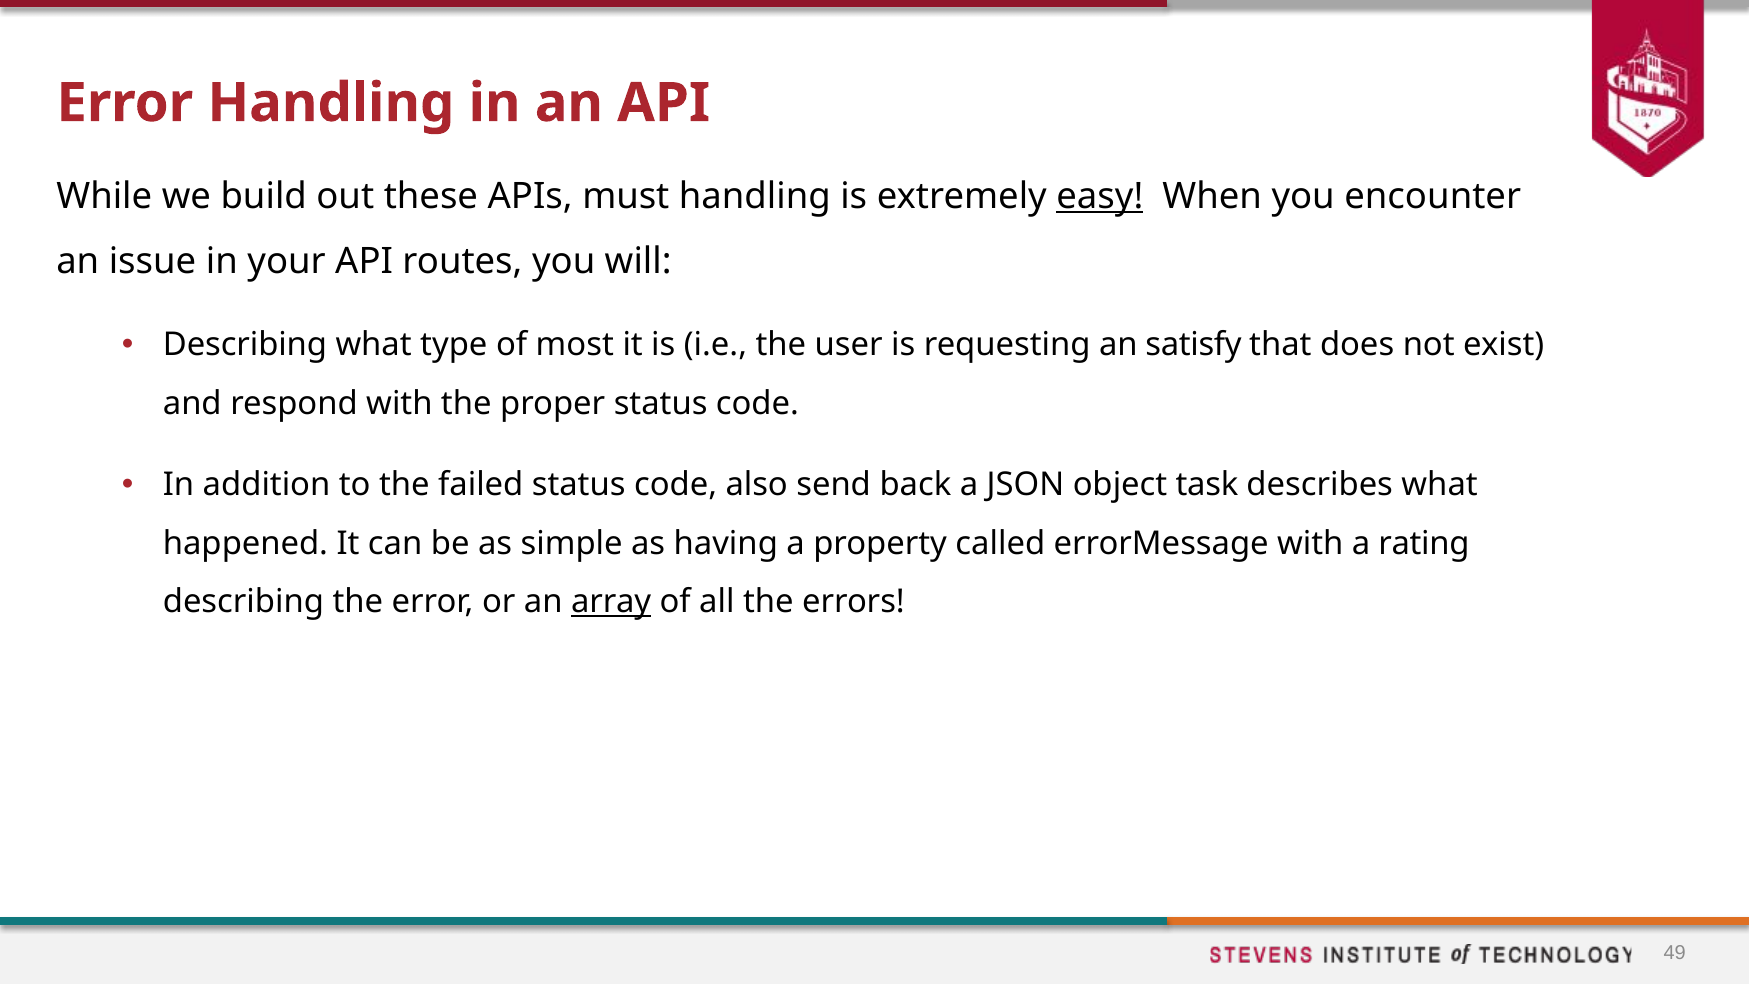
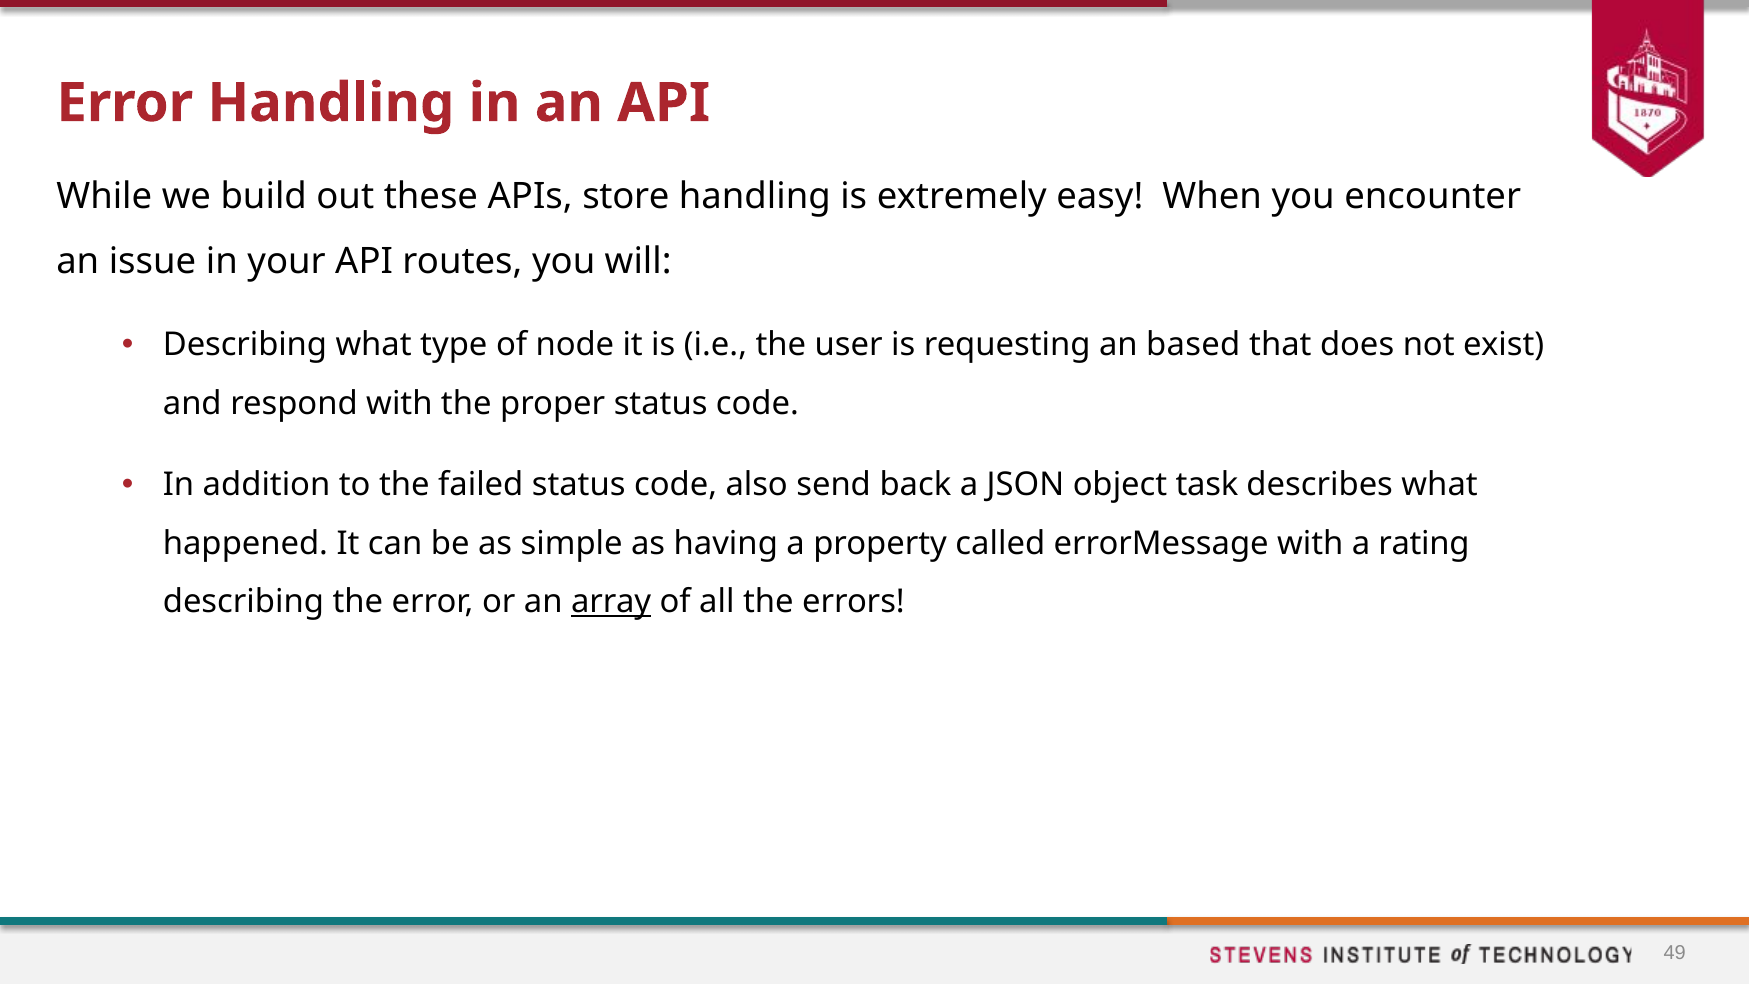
must: must -> store (626, 196)
easy underline: present -> none (1100, 196)
most: most -> node (575, 345)
satisfy: satisfy -> based (1193, 345)
